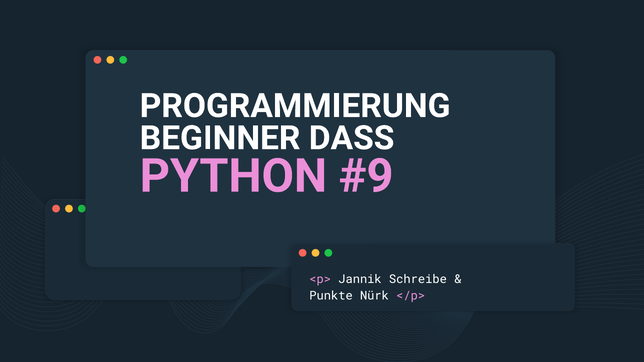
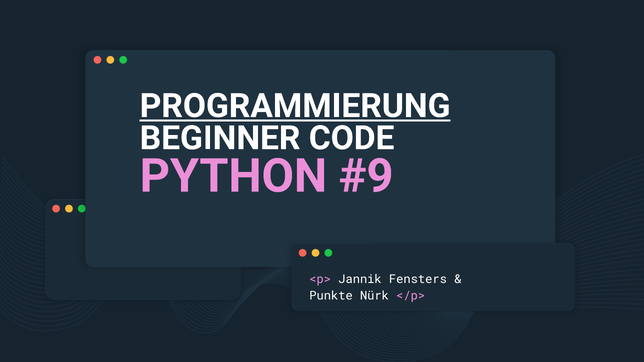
PROGRAMMIERUNG underline: none -> present (295, 106)
DASS: DASS -> CODE (352, 138)
Schreibe: Schreibe -> Fensters (418, 279)
